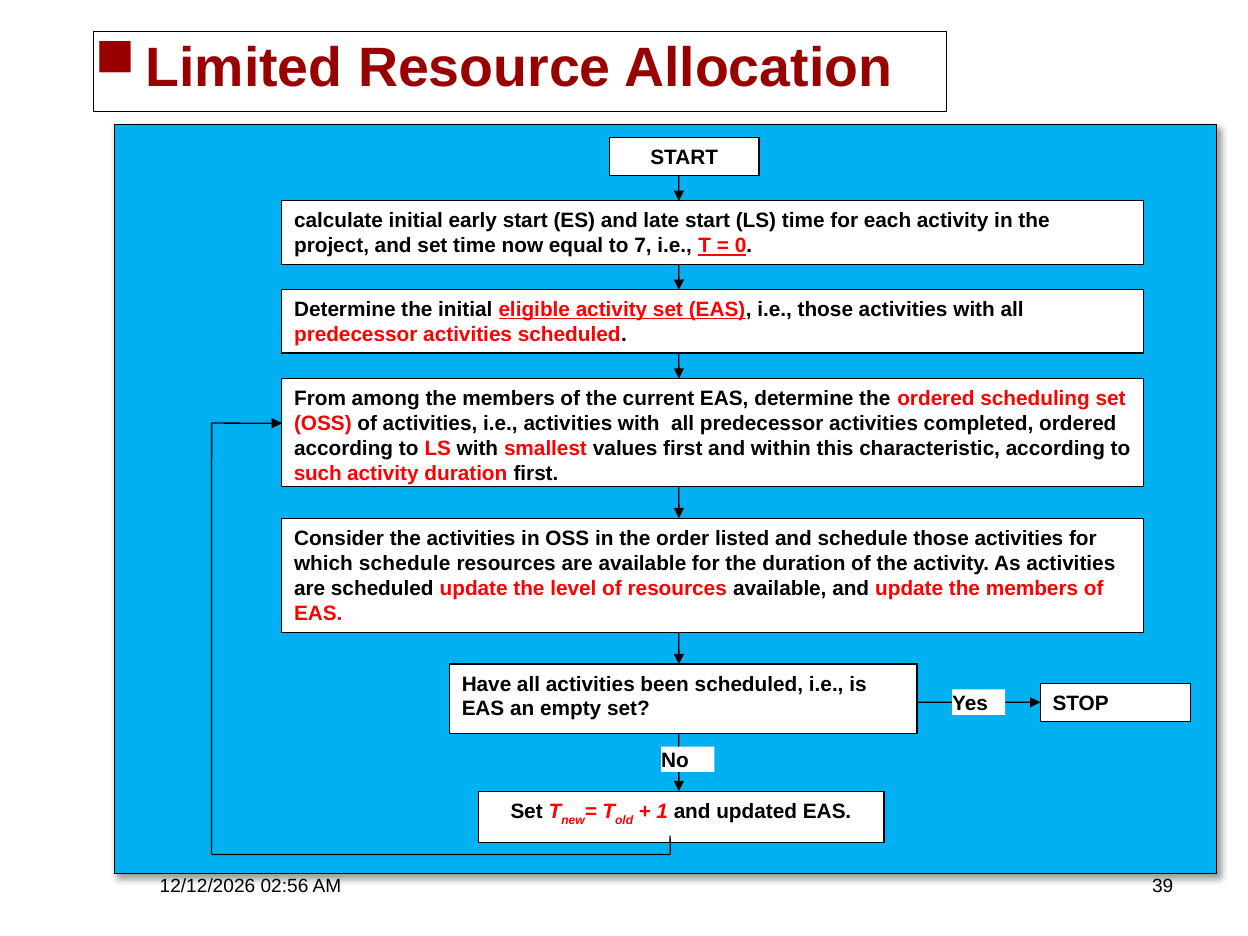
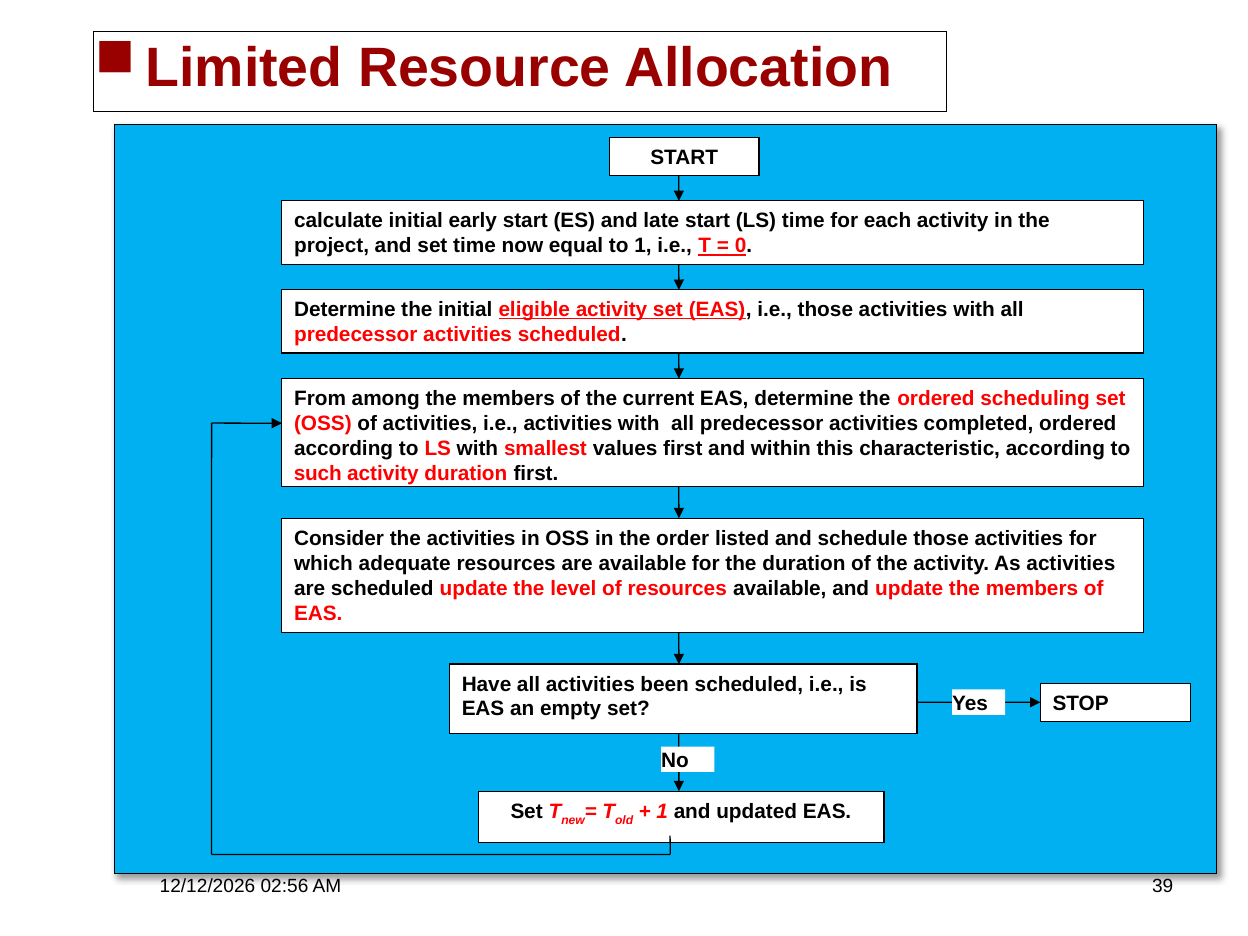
to 7: 7 -> 1 (643, 246)
which schedule: schedule -> adequate (405, 563)
